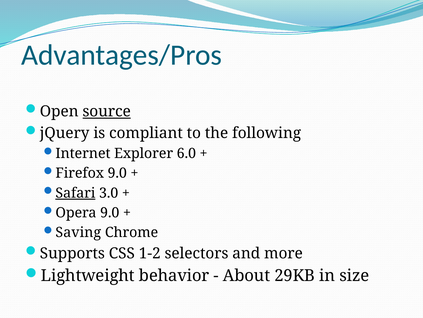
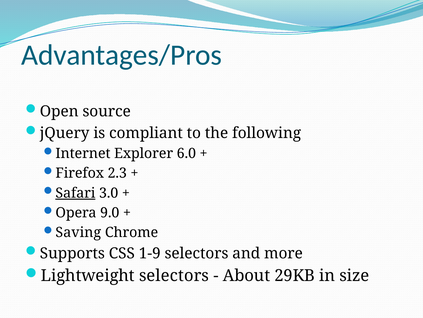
source underline: present -> none (107, 111)
Firefox 9.0: 9.0 -> 2.3 (117, 173)
1-2: 1-2 -> 1-9 (150, 253)
Lightweight behavior: behavior -> selectors (174, 275)
